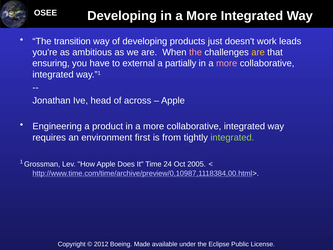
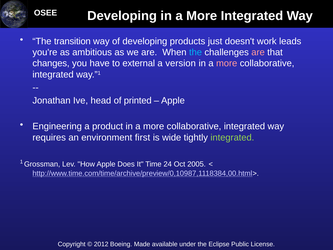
the colour: pink -> light blue (196, 52)
are colour: yellow -> pink (258, 52)
ensuring: ensuring -> changes (51, 63)
partially: partially -> version (181, 63)
across: across -> printed (138, 100)
from: from -> wide (172, 137)
